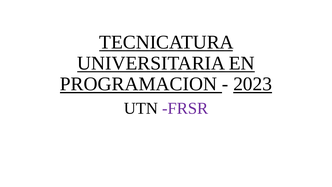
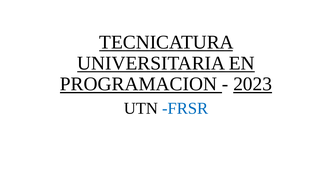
FRSR colour: purple -> blue (185, 108)
